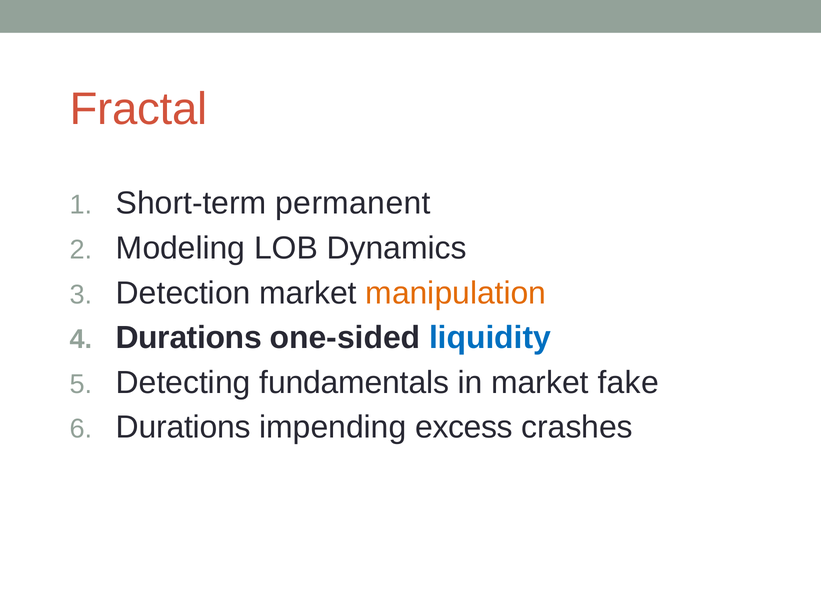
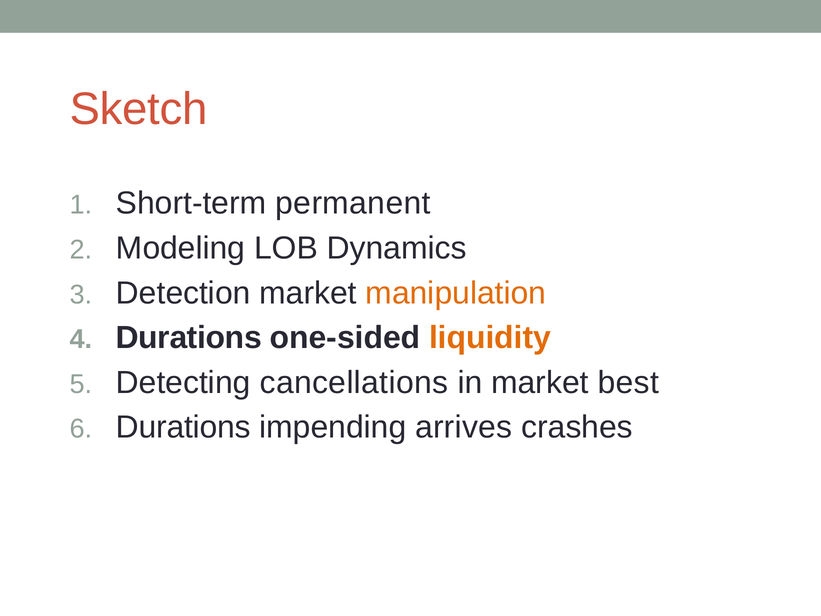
Fractal: Fractal -> Sketch (139, 109)
liquidity colour: blue -> orange (490, 338)
fundamentals: fundamentals -> cancellations (354, 382)
fake: fake -> best (628, 382)
excess: excess -> arrives (464, 427)
